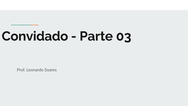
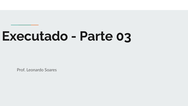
Convidado: Convidado -> Executado (35, 36)
